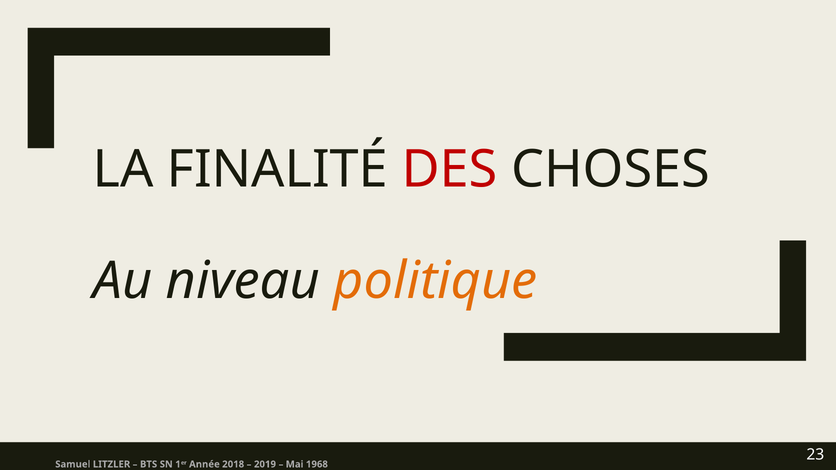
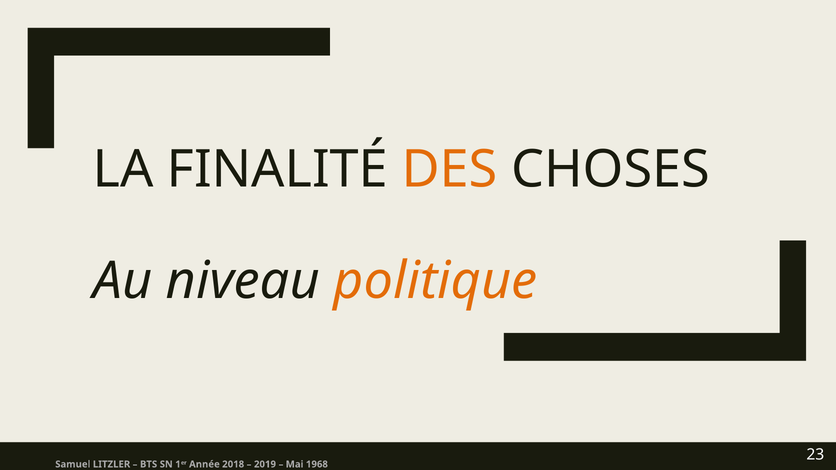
DES colour: red -> orange (450, 170)
